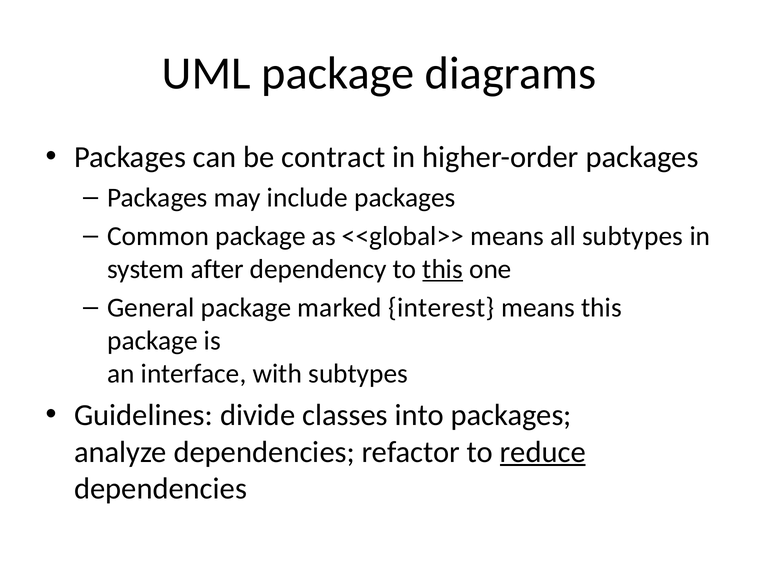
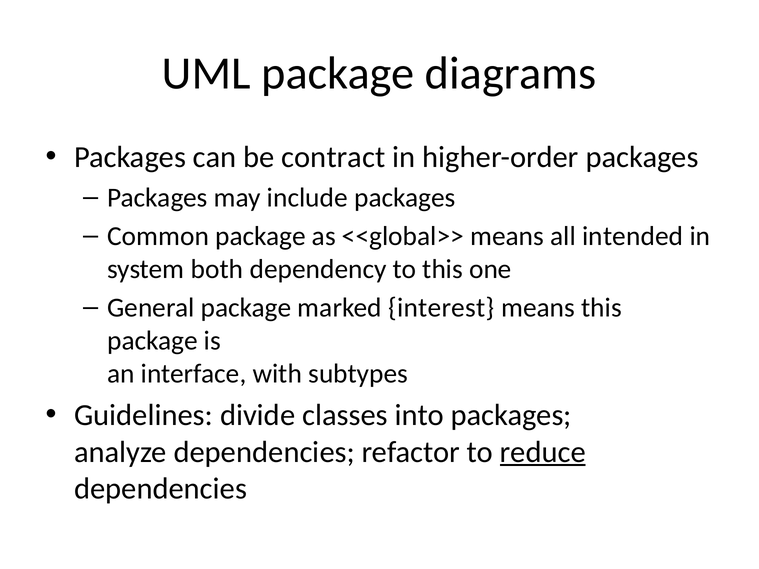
all subtypes: subtypes -> intended (633, 236)
after: after -> both (217, 269)
this underline: present -> none (443, 269)
